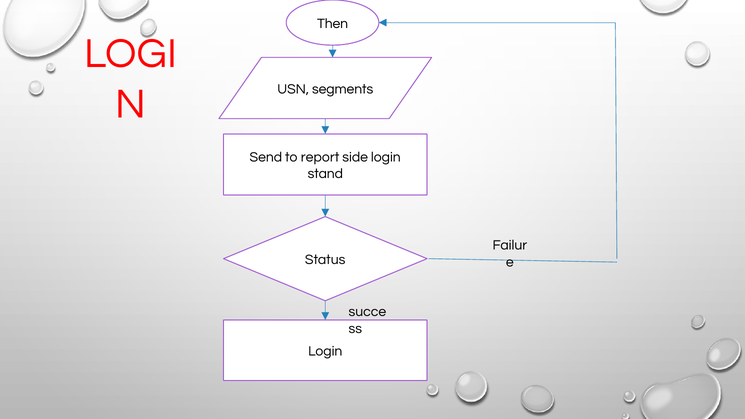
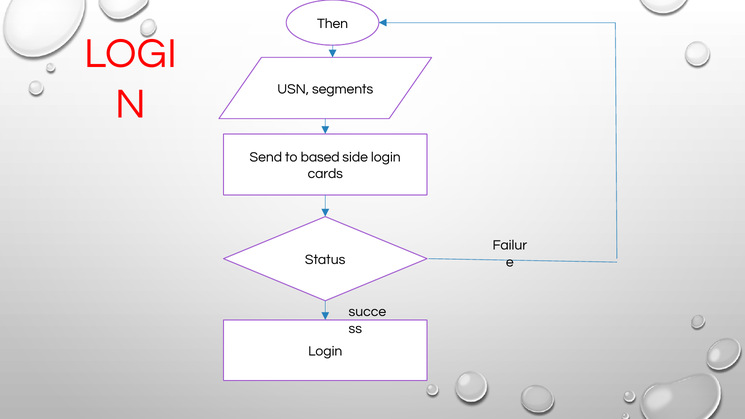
report: report -> based (320, 157)
stand: stand -> cards (325, 174)
